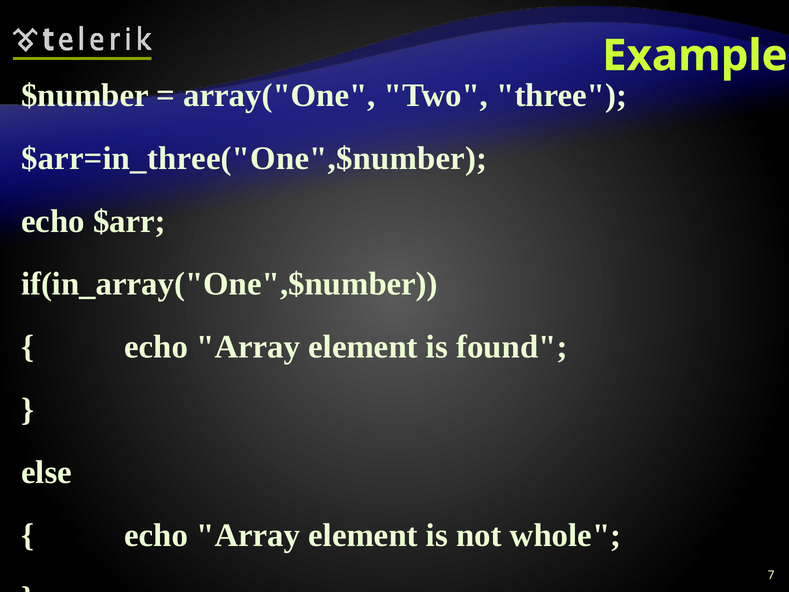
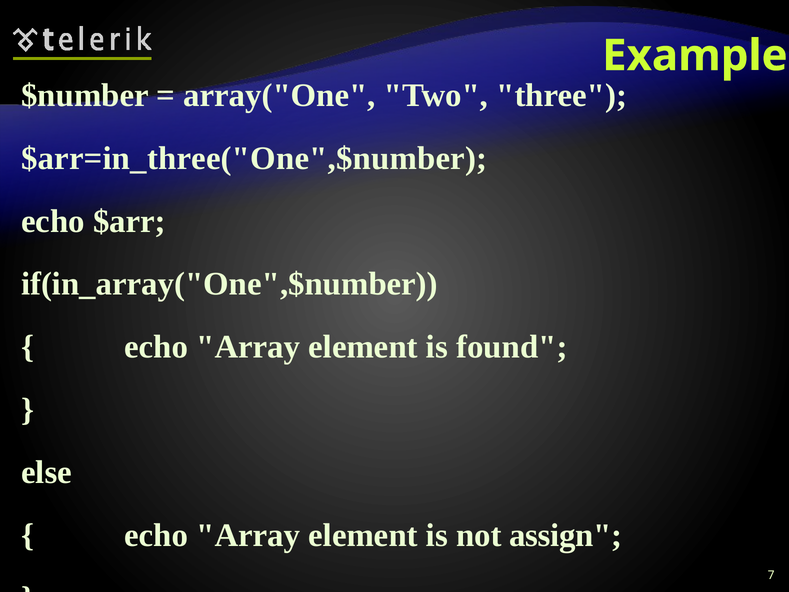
whole: whole -> assign (566, 535)
